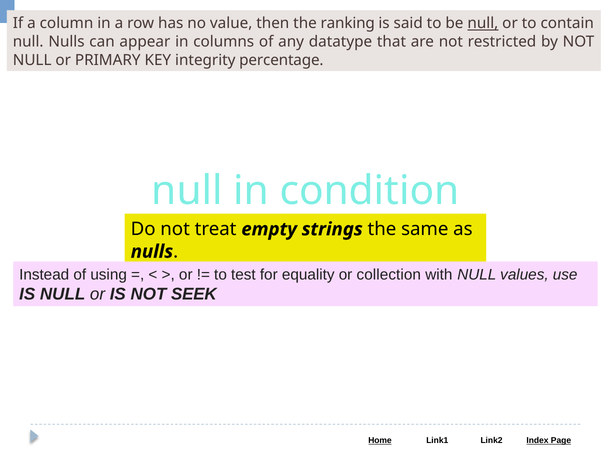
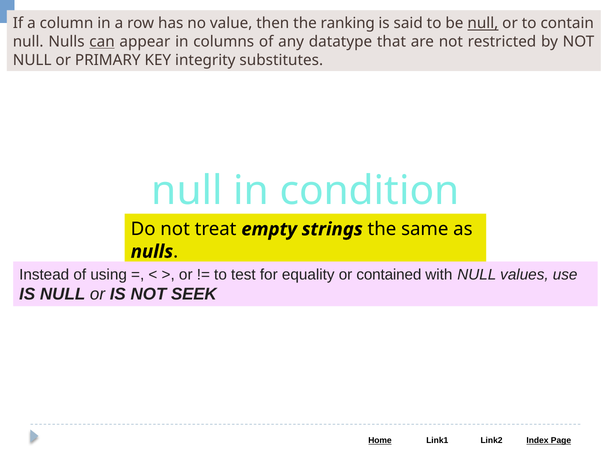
can underline: none -> present (102, 42)
percentage: percentage -> substitutes (281, 60)
collection: collection -> contained (389, 275)
